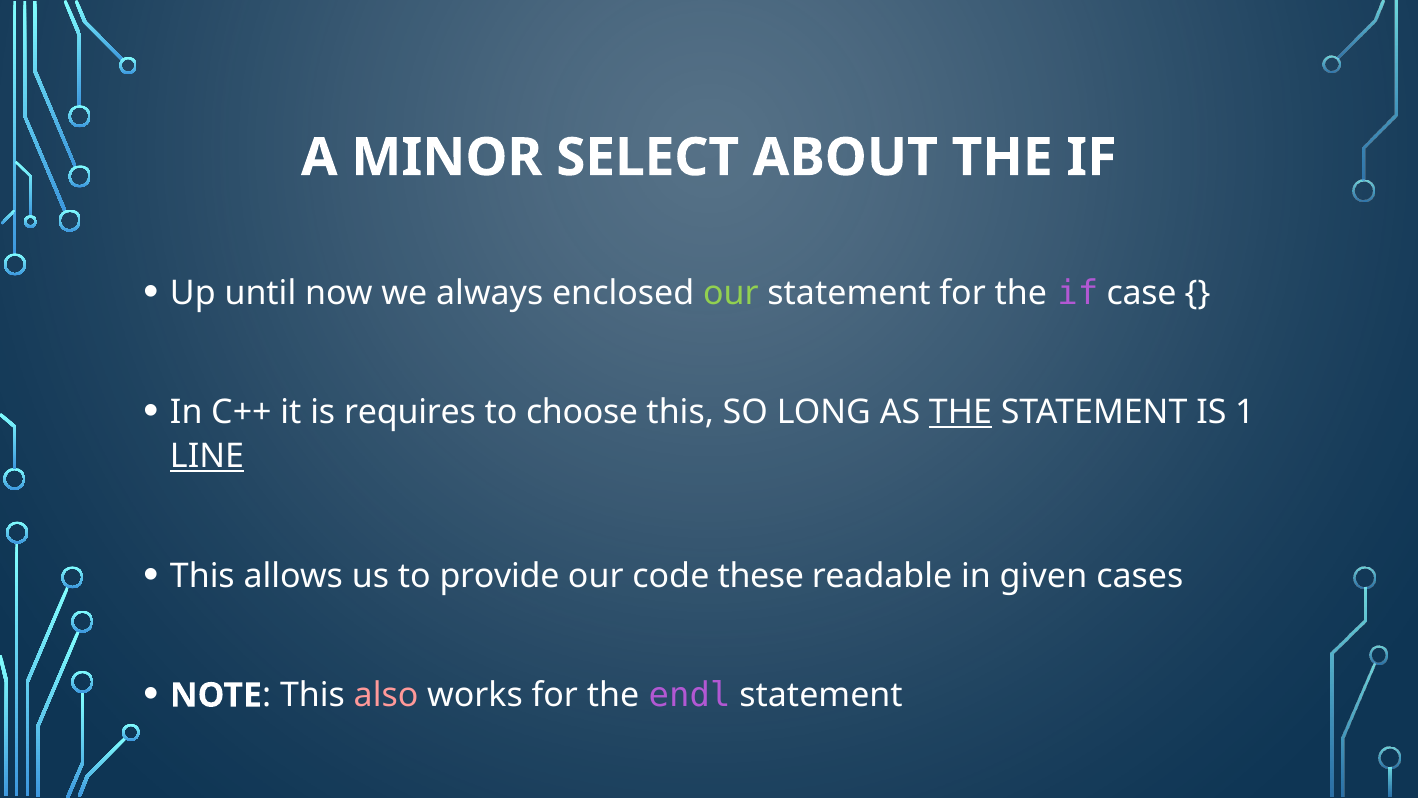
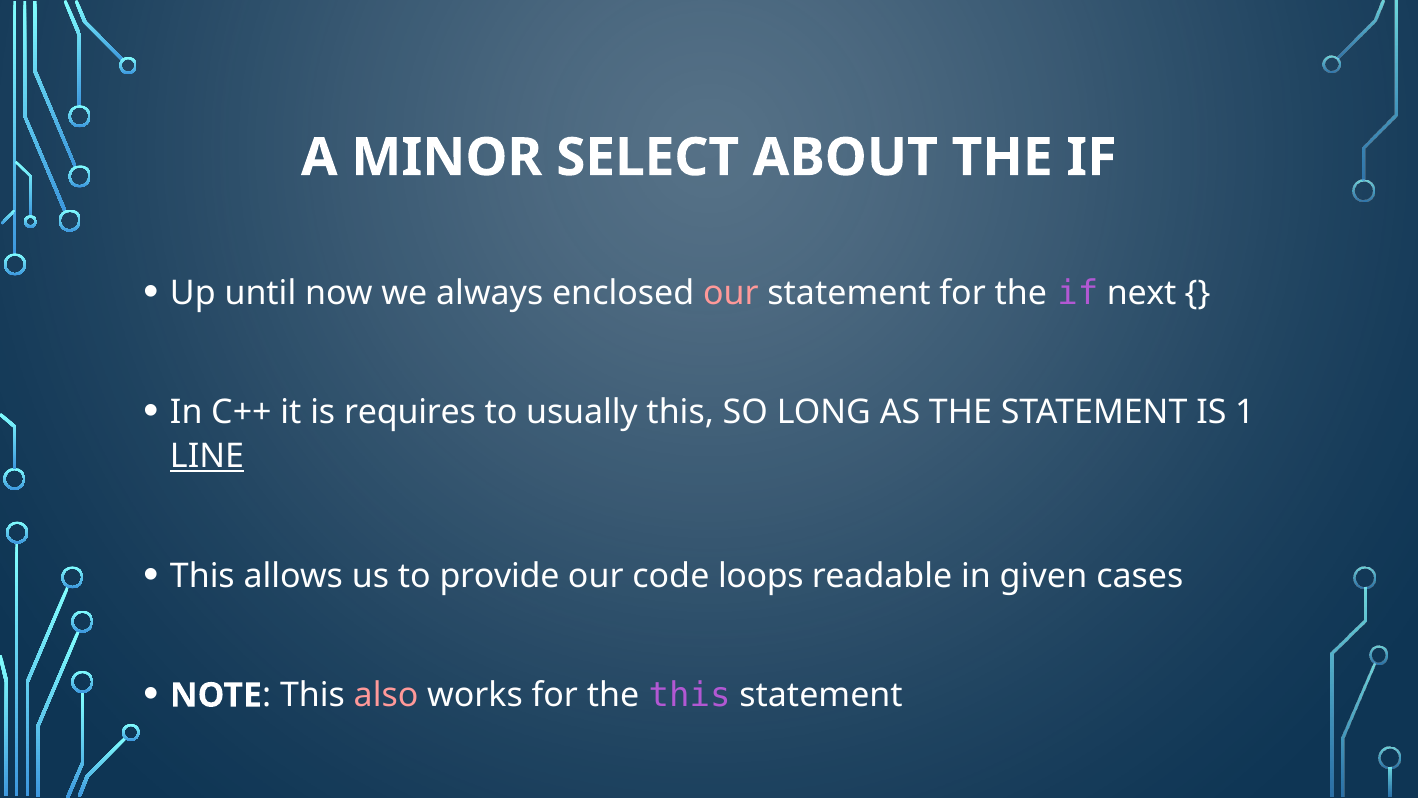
our colour: light green -> pink (731, 293)
case: case -> next (1142, 293)
choose: choose -> usually (582, 412)
THE underline: present -> none (960, 412)
these: these -> loops (761, 576)
the endl: endl -> this (690, 695)
